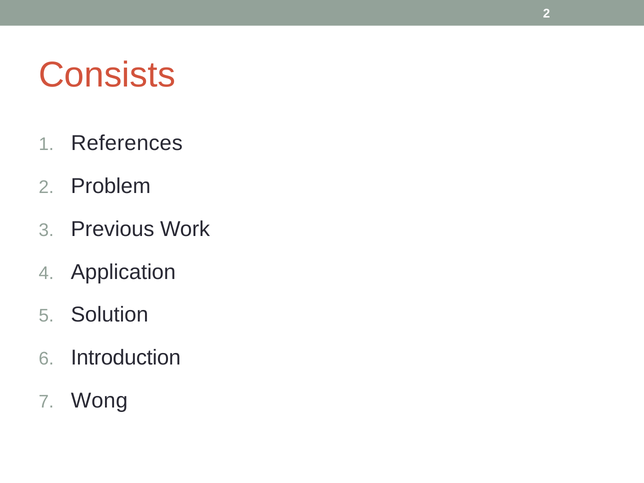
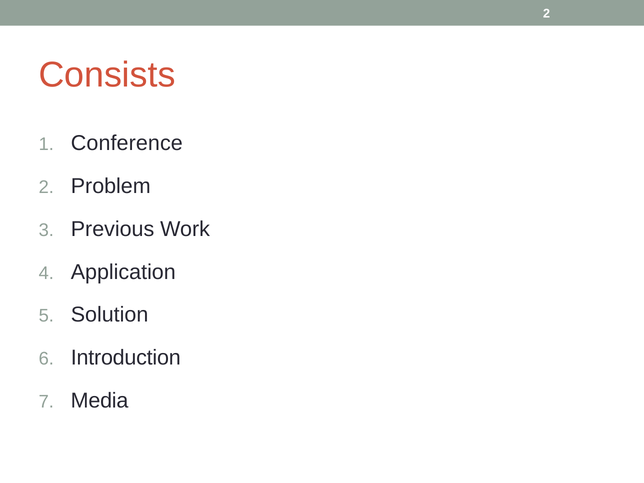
References: References -> Conference (127, 143)
Wong: Wong -> Media (100, 401)
